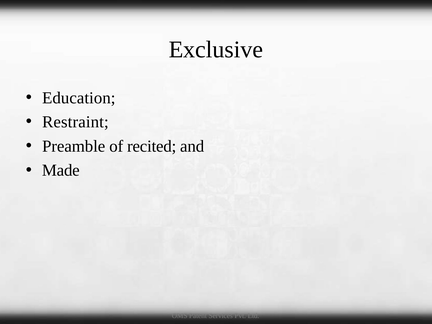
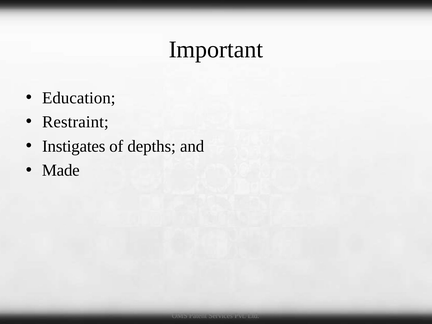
Exclusive: Exclusive -> Important (216, 49)
Preamble: Preamble -> Instigates (74, 146)
recited: recited -> depths (152, 146)
